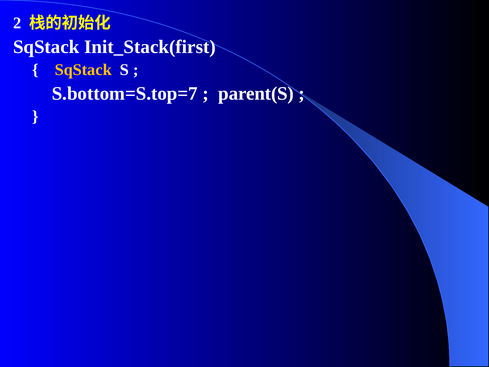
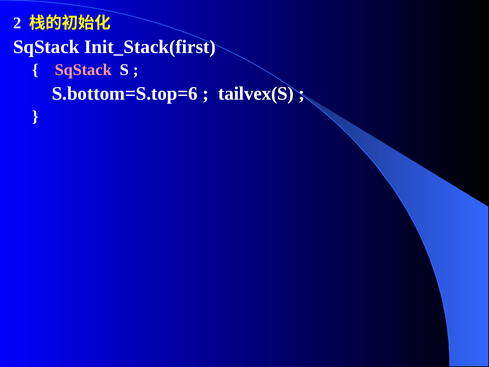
SqStack colour: yellow -> pink (83, 70)
S.bottom=S.top=7: S.bottom=S.top=7 -> S.bottom=S.top=6 (125, 93)
parent(S: parent(S -> tailvex(S (256, 93)
